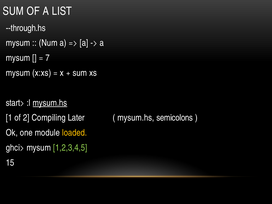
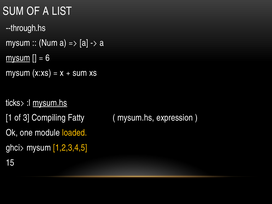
mysum underline: none -> present (18, 58)
7: 7 -> 6 (48, 58)
start>: start> -> ticks> (15, 103)
2: 2 -> 3 (26, 118)
Later: Later -> Fatty (76, 118)
semicolons: semicolons -> expression (175, 118)
1,2,3,4,5 colour: light green -> yellow (70, 148)
